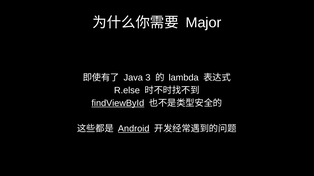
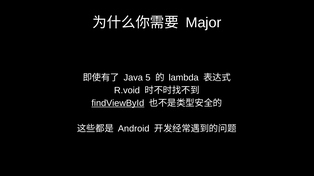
3: 3 -> 5 (148, 78)
R.else: R.else -> R.void (127, 91)
Android underline: present -> none (134, 129)
